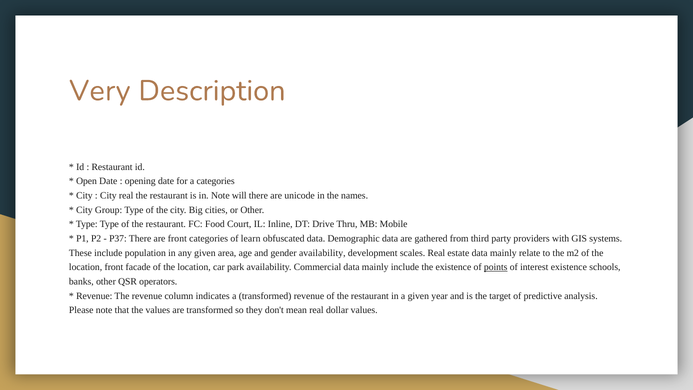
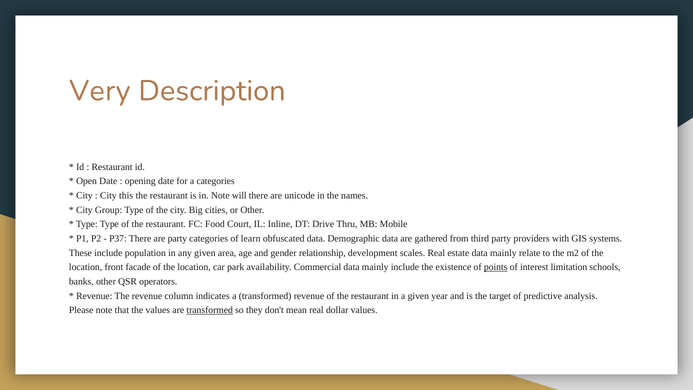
City real: real -> this (126, 196)
are front: front -> party (177, 238)
gender availability: availability -> relationship (322, 253)
interest existence: existence -> limitation (569, 267)
transformed underline: none -> present (210, 310)
